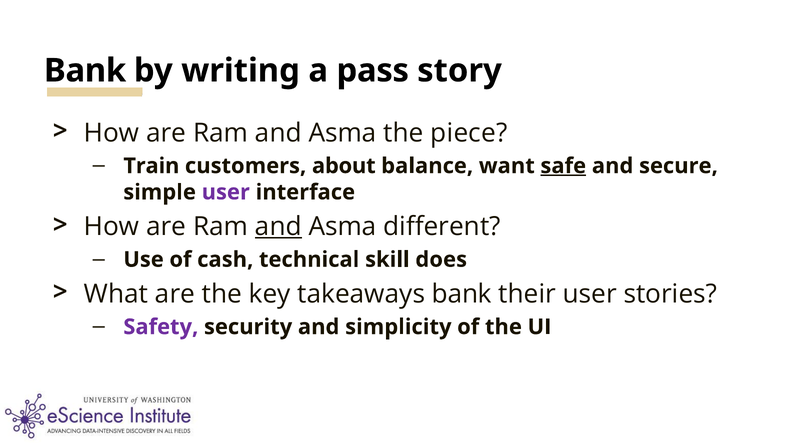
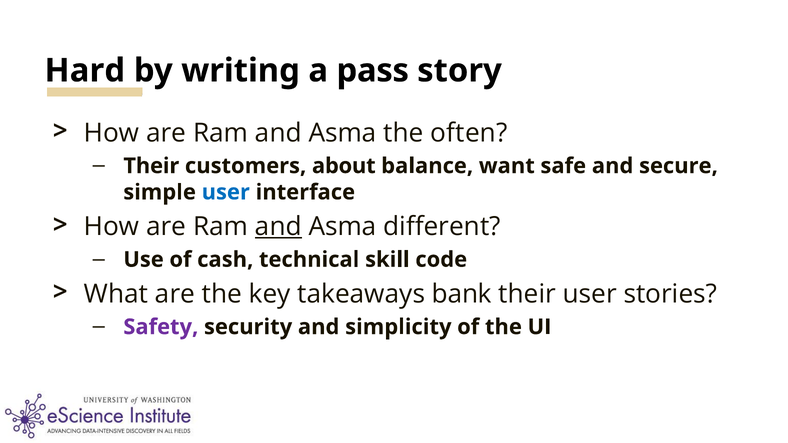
Bank: Bank -> Hard (85, 71)
piece: piece -> often (469, 133)
Train: Train -> Their (151, 166)
safe underline: present -> none (563, 166)
user colour: purple -> blue (226, 192)
does: does -> code (441, 260)
